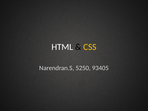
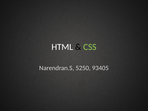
CSS colour: yellow -> light green (90, 47)
